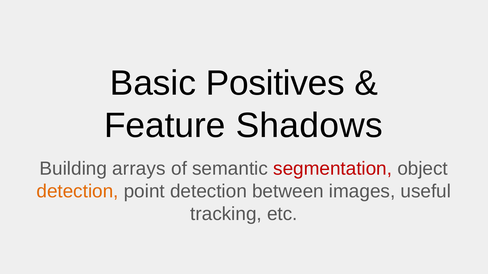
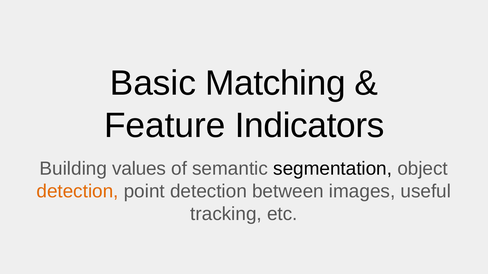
Positives: Positives -> Matching (275, 83)
Shadows: Shadows -> Indicators (310, 126)
arrays: arrays -> values (139, 169)
segmentation colour: red -> black (333, 169)
